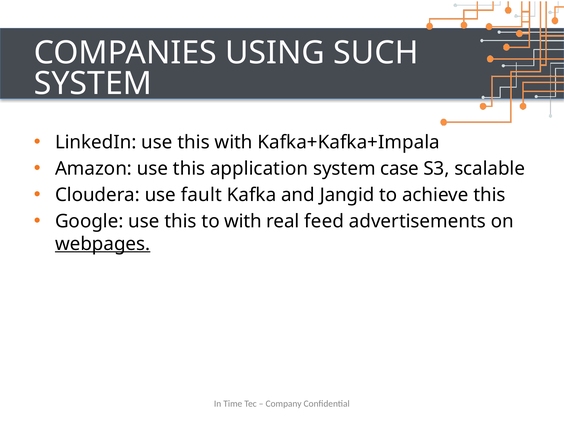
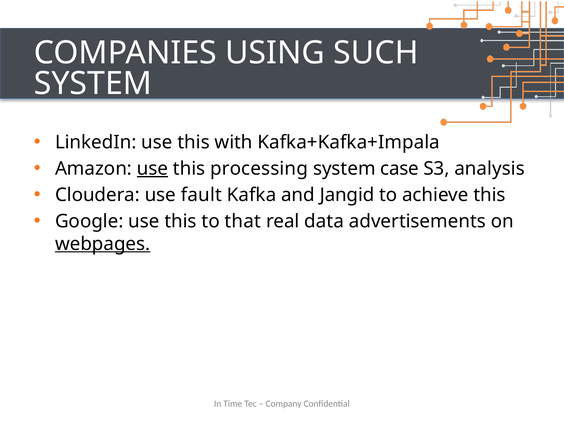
use underline: none -> present (152, 169)
application: application -> processing (259, 169)
scalable: scalable -> analysis (490, 169)
to with: with -> that (243, 221)
feed: feed -> data (324, 221)
